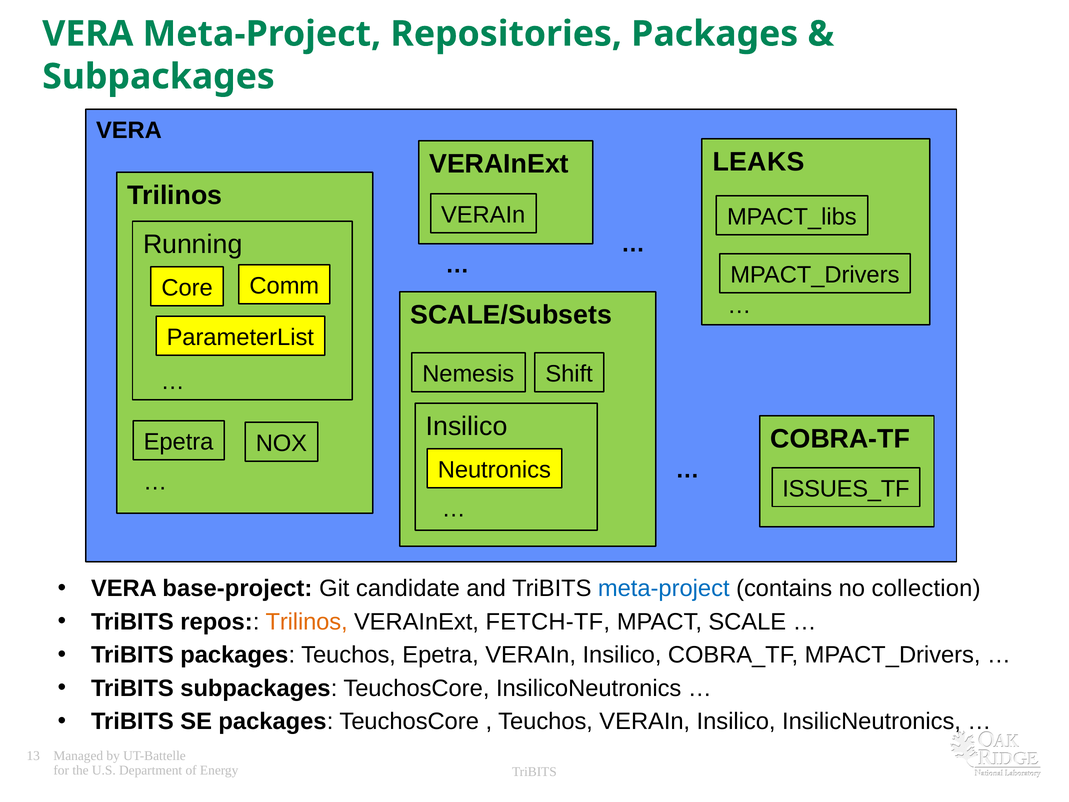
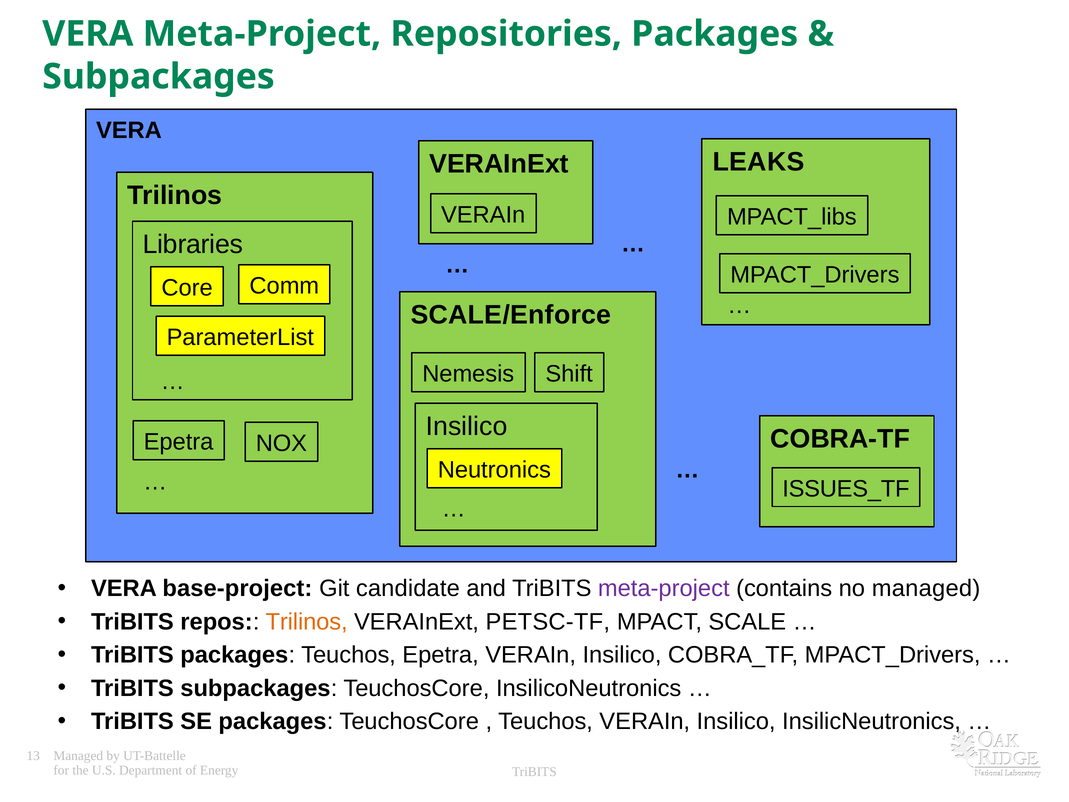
Running: Running -> Libraries (193, 244)
SCALE/Subsets: SCALE/Subsets -> SCALE/Enforce (511, 315)
meta-project colour: blue -> purple (664, 588)
no collection: collection -> managed (926, 588)
FETCH-TF: FETCH-TF -> PETSC-TF (548, 622)
